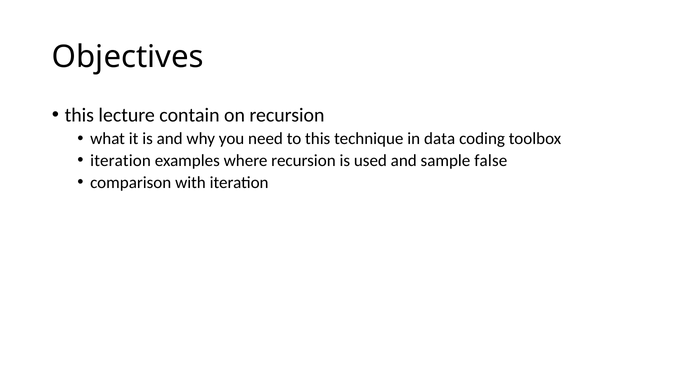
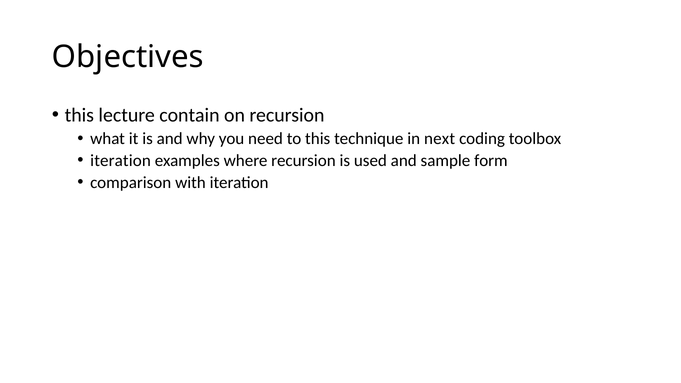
data: data -> next (440, 139)
false: false -> form (491, 161)
